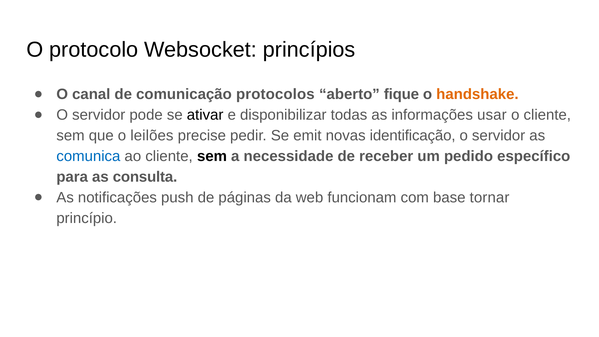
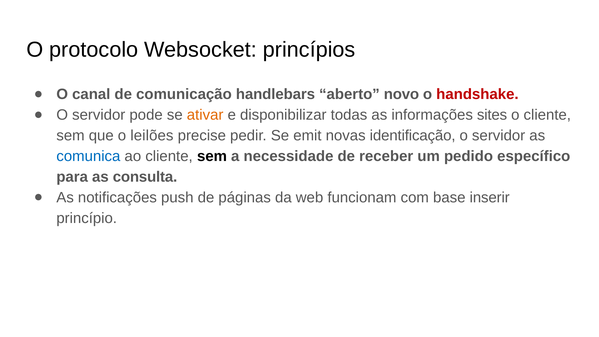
protocolos: protocolos -> handlebars (275, 94)
fique: fique -> novo (401, 94)
handshake colour: orange -> red (477, 94)
ativar colour: black -> orange (205, 115)
usar: usar -> sites (492, 115)
tornar: tornar -> inserir (490, 197)
